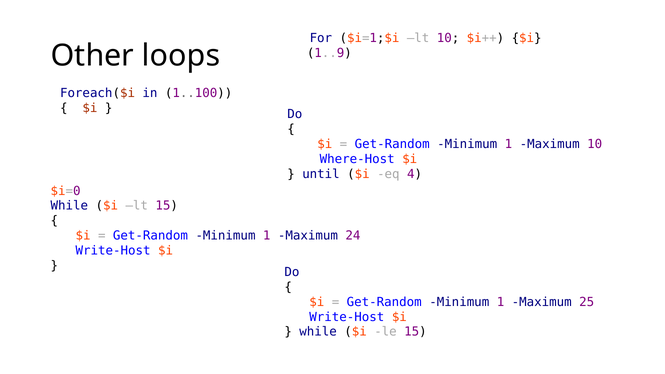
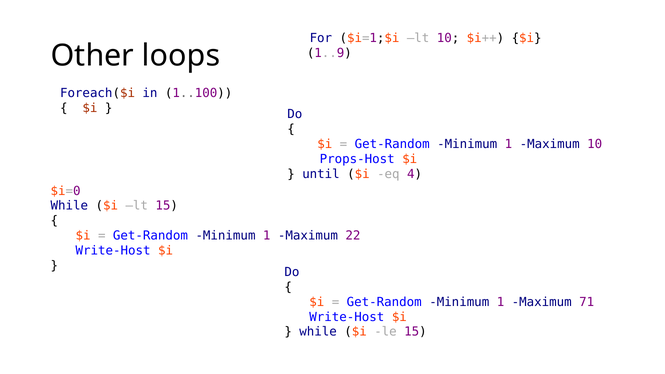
Where-Host: Where-Host -> Props-Host (357, 159)
24: 24 -> 22 (353, 236)
25: 25 -> 71 (587, 302)
